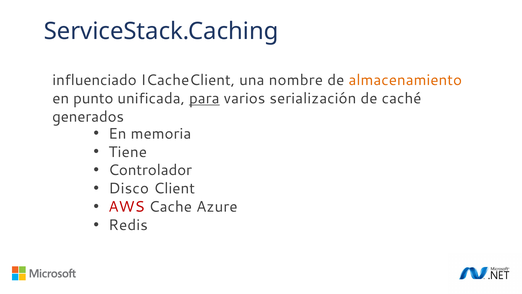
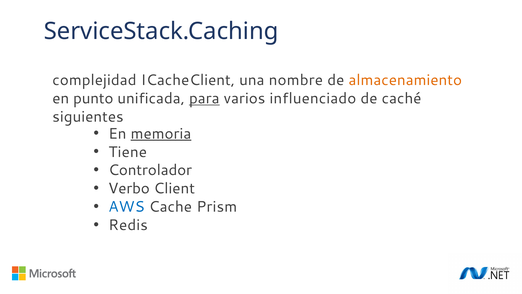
influenciado: influenciado -> complejidad (94, 80)
serialización: serialización -> influenciado (313, 98)
generados: generados -> siguientes (88, 117)
memoria underline: none -> present (161, 134)
Disco: Disco -> Verbo (129, 188)
AWS colour: red -> blue (126, 207)
Azure: Azure -> Prism (217, 207)
